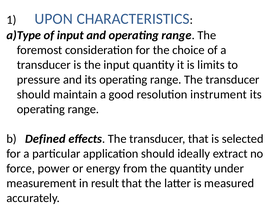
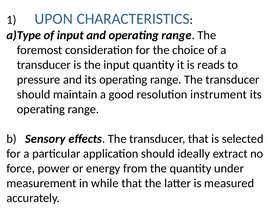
limits: limits -> reads (211, 65)
Defined: Defined -> Sensory (45, 139)
result: result -> while (105, 183)
